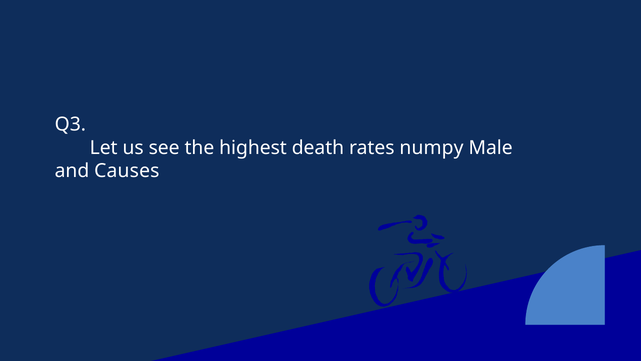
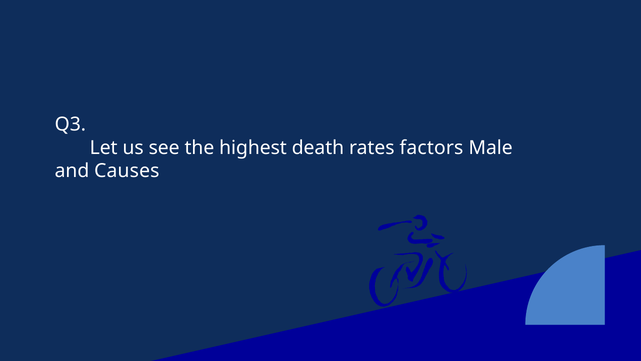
numpy: numpy -> factors (431, 147)
